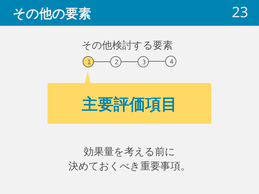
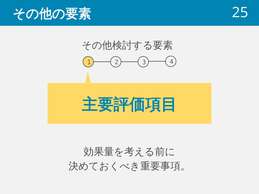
23: 23 -> 25 (240, 13)
